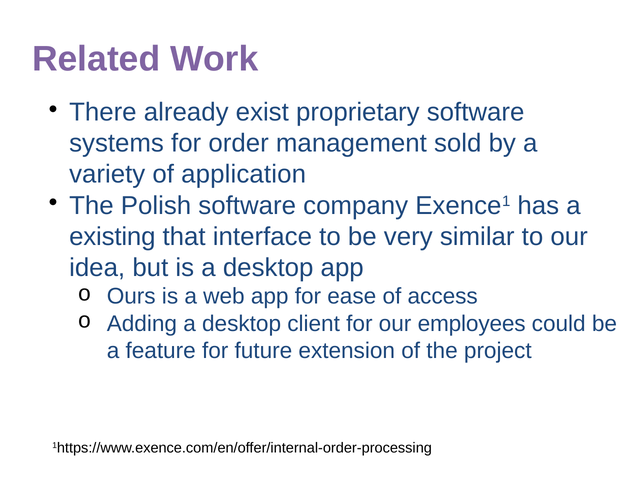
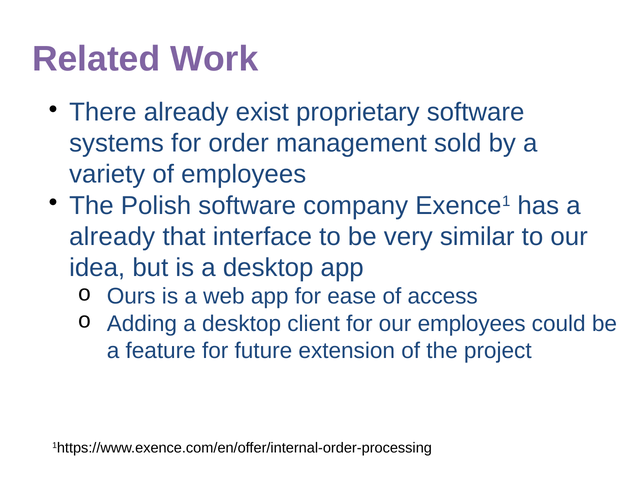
of application: application -> employees (244, 174)
existing: existing -> already (112, 236)
